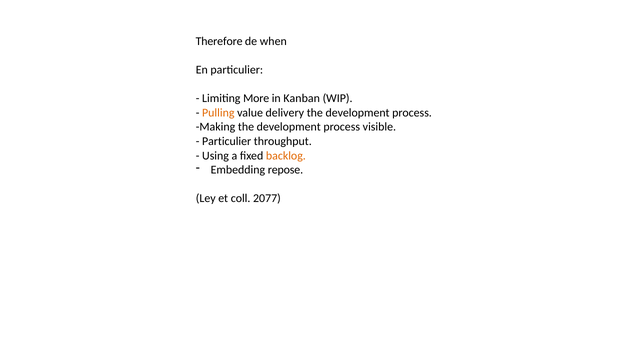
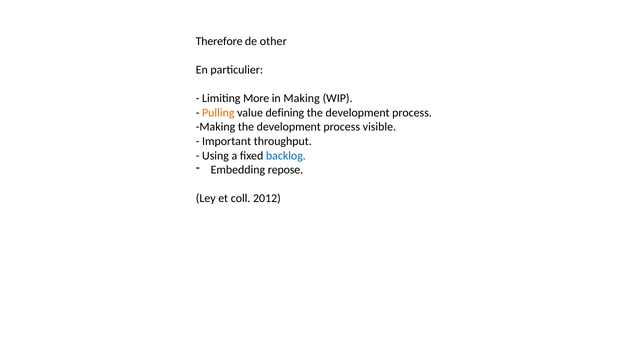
when: when -> other (273, 41)
in Kanban: Kanban -> Making (302, 98)
delivery: delivery -> defining (285, 113)
Particulier: Particulier -> Important (227, 141)
backlog colour: orange -> blue (286, 155)
2077: 2077 -> 2012 (267, 198)
